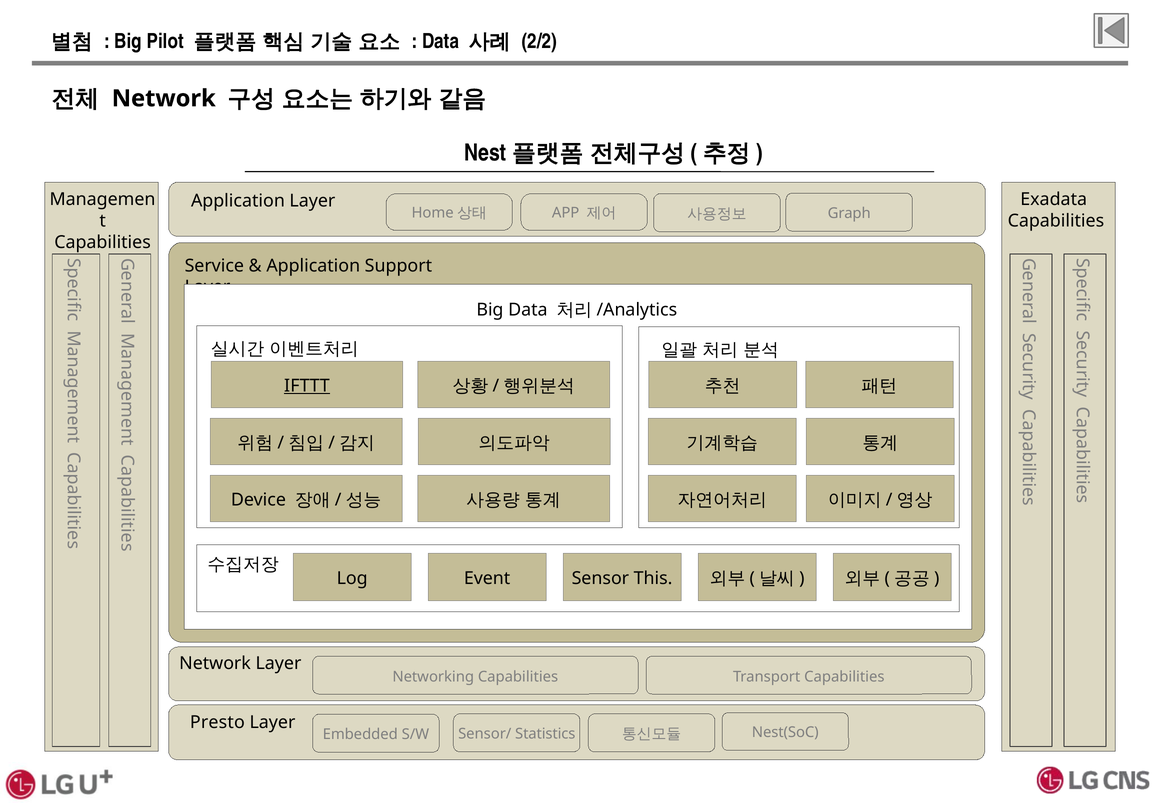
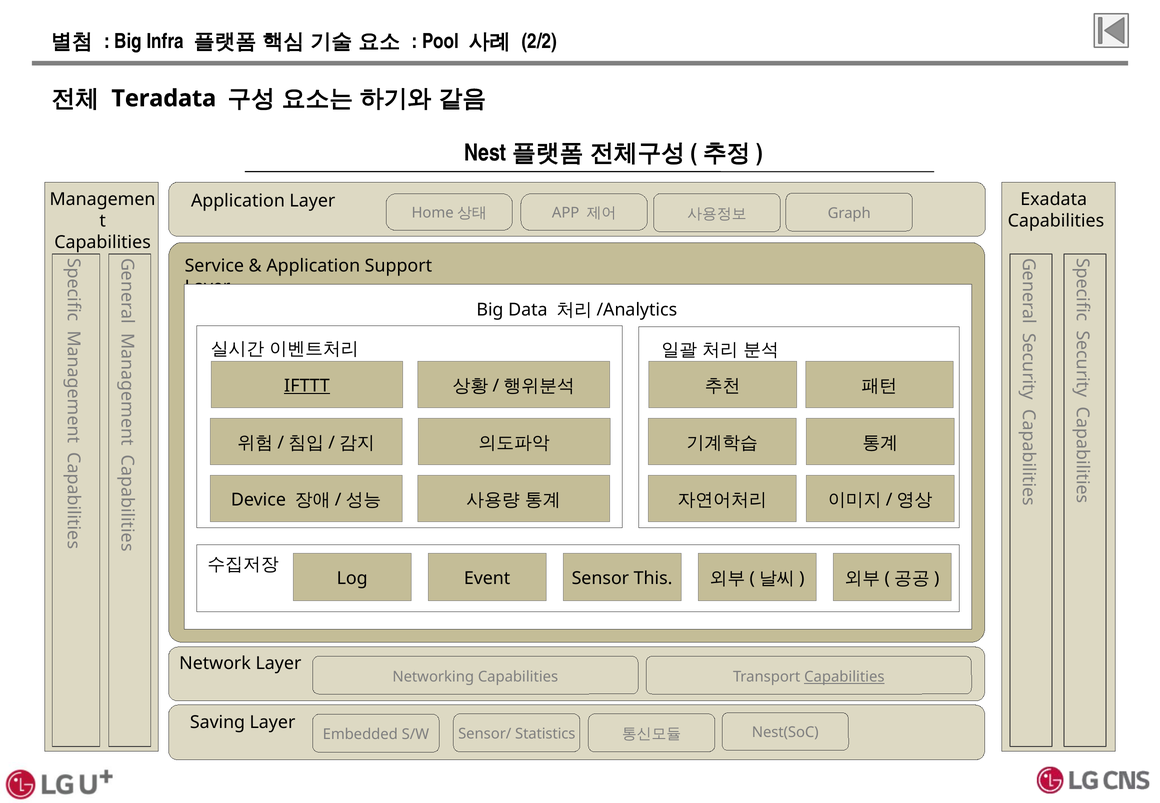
Pilot: Pilot -> Infra (165, 41)
Data: Data -> Pool (441, 41)
Network: Network -> Teradata (164, 98)
Capabilities underline: none -> present (844, 677)
Presto: Presto -> Saving (218, 722)
